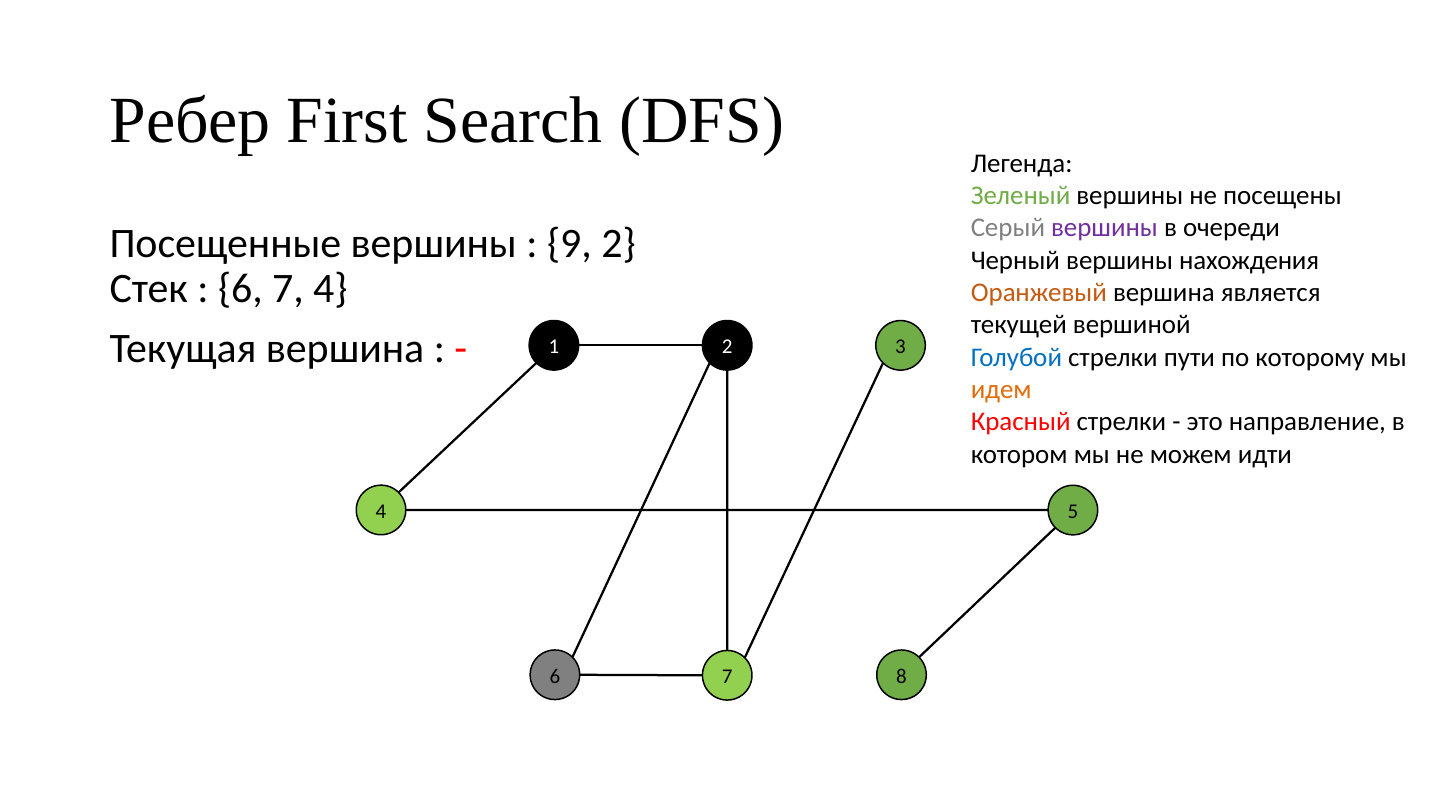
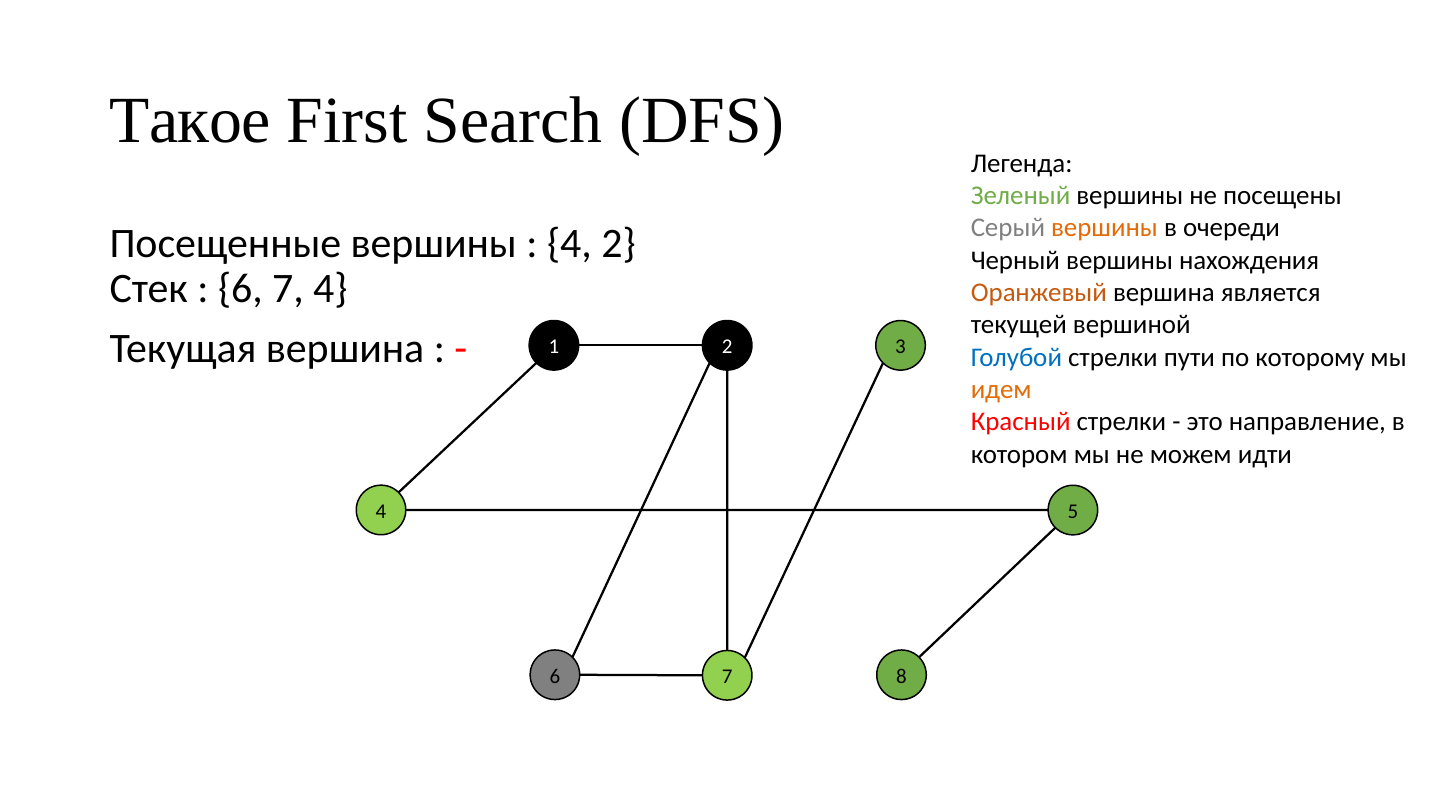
Ребер: Ребер -> Такое (190, 121)
вершины colour: purple -> orange (1105, 228)
9: 9 -> 4 (569, 243)
